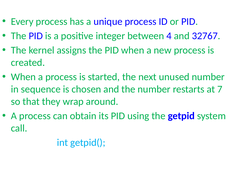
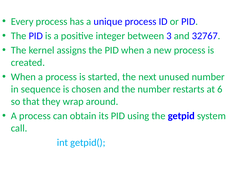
4: 4 -> 3 (169, 36)
7: 7 -> 6 (220, 89)
